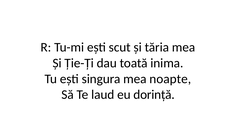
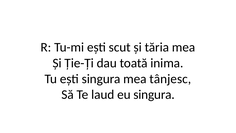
noapte: noapte -> tânjesc (170, 79)
eu dorință: dorință -> singura (154, 94)
